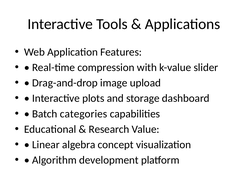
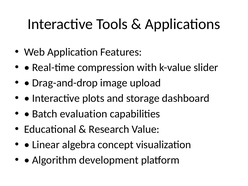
categories: categories -> evaluation (84, 114)
